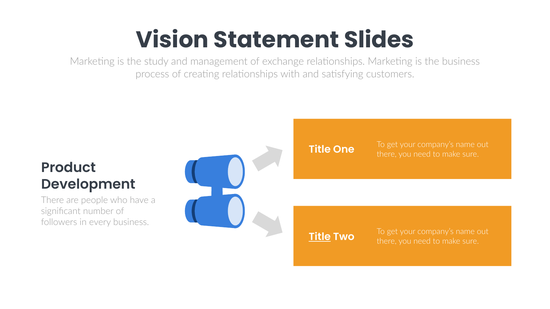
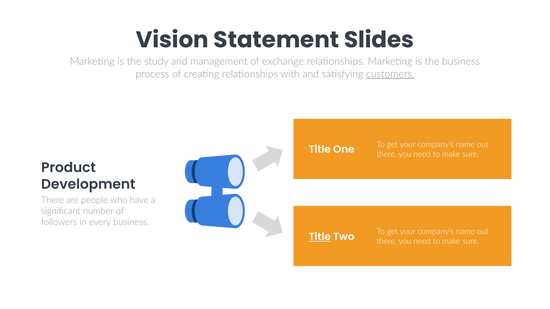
customers underline: none -> present (390, 74)
